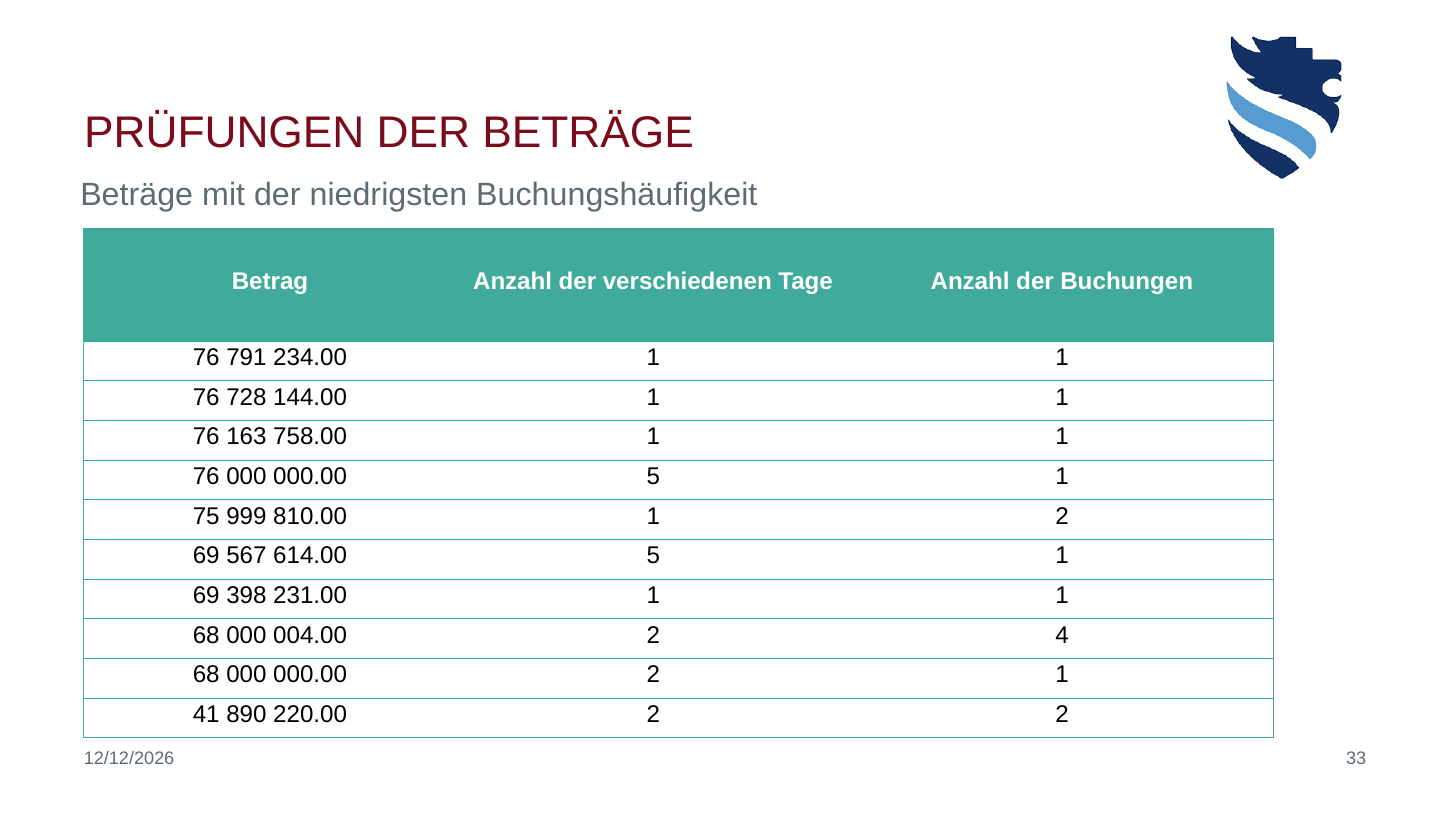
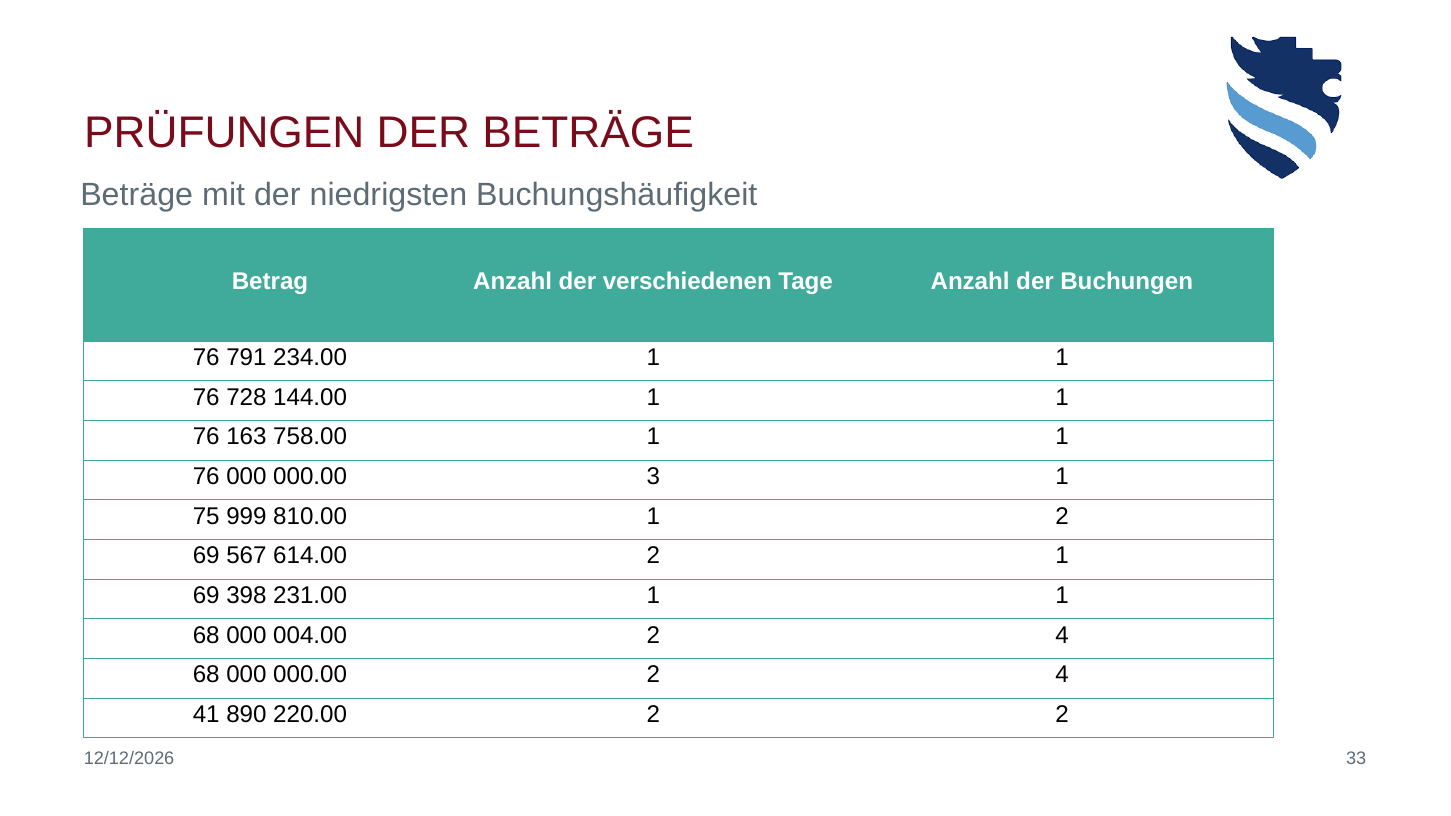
000.00 5: 5 -> 3 (653, 477)
614.00 5: 5 -> 2 (653, 556)
000.00 2 1: 1 -> 4 (1062, 675)
